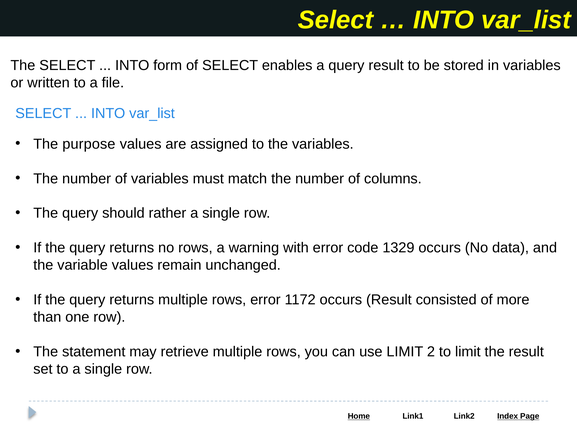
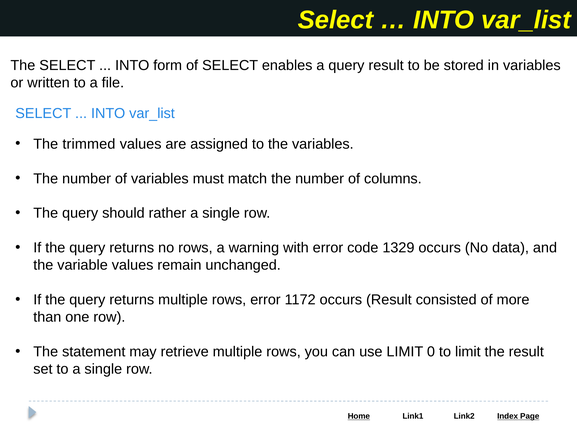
purpose: purpose -> trimmed (89, 144)
2: 2 -> 0 (431, 352)
